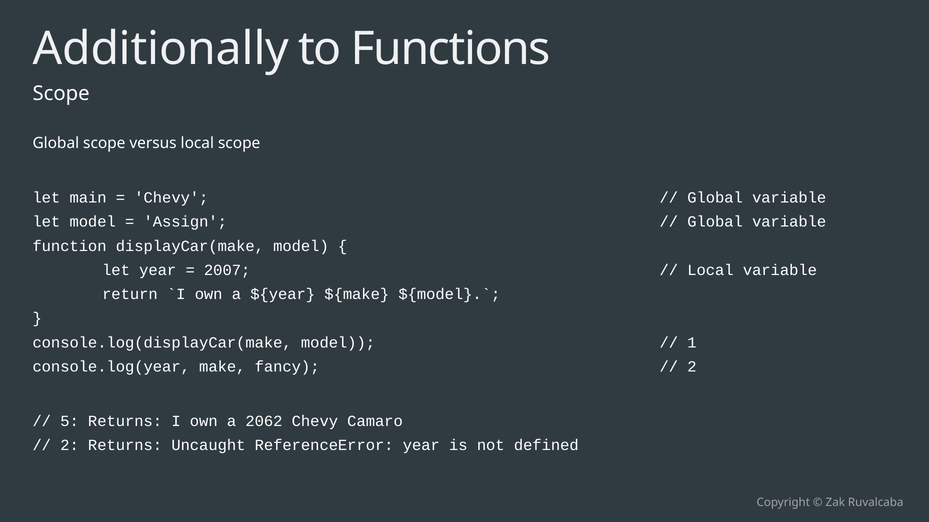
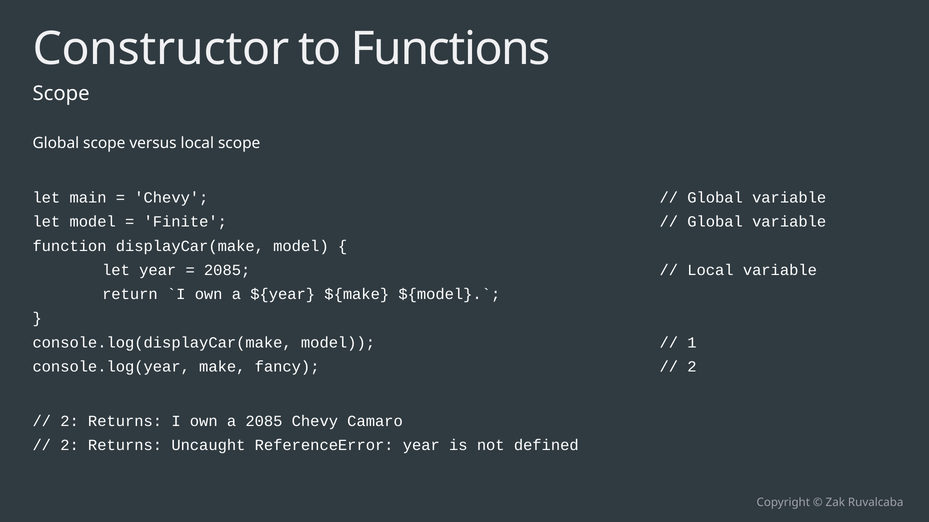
Additionally: Additionally -> Constructor (161, 49)
Assign: Assign -> Finite (185, 222)
2007: 2007 -> 2085 (227, 270)
5: 5 -> 2 (70, 421)
a 2062: 2062 -> 2085 (264, 421)
